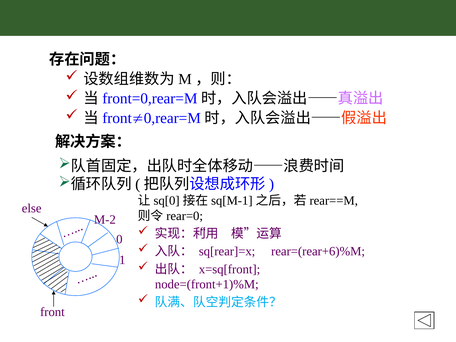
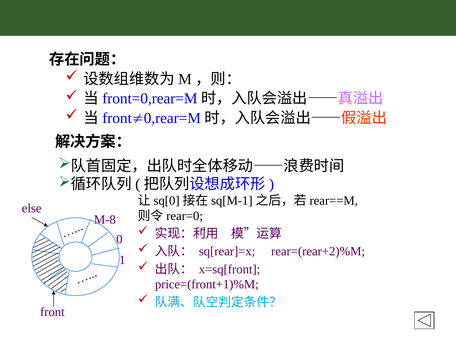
M-2: M-2 -> M-8 (105, 220)
rear=(rear+6)%M: rear=(rear+6)%M -> rear=(rear+2)%M (318, 251)
node=(front+1)%M: node=(front+1)%M -> price=(front+1)%M (207, 284)
